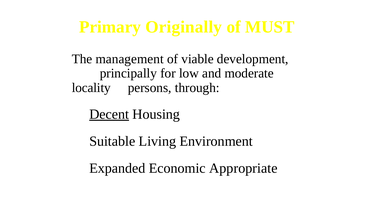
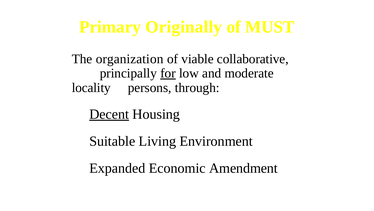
management: management -> organization (130, 59)
development: development -> collaborative (253, 59)
for underline: none -> present (168, 73)
Appropriate: Appropriate -> Amendment (243, 168)
